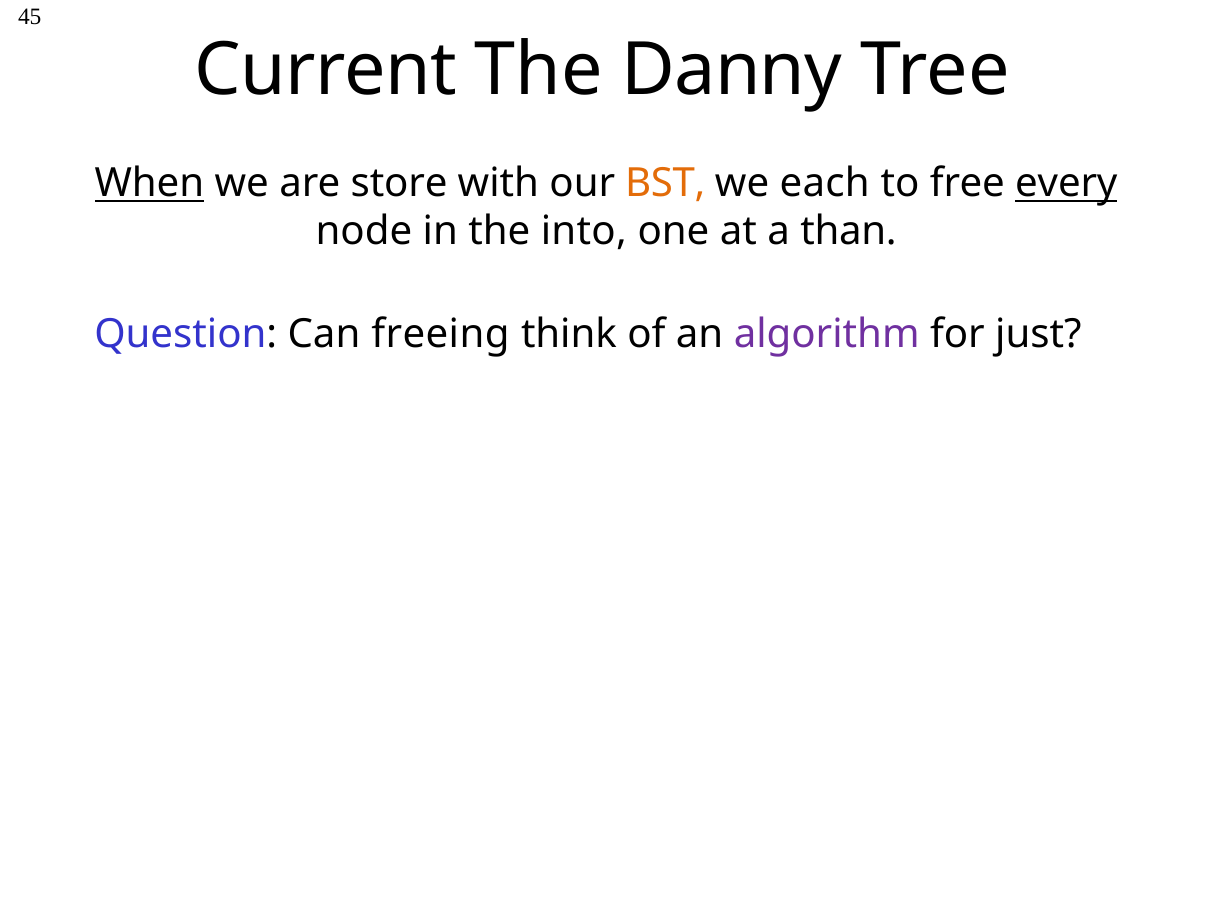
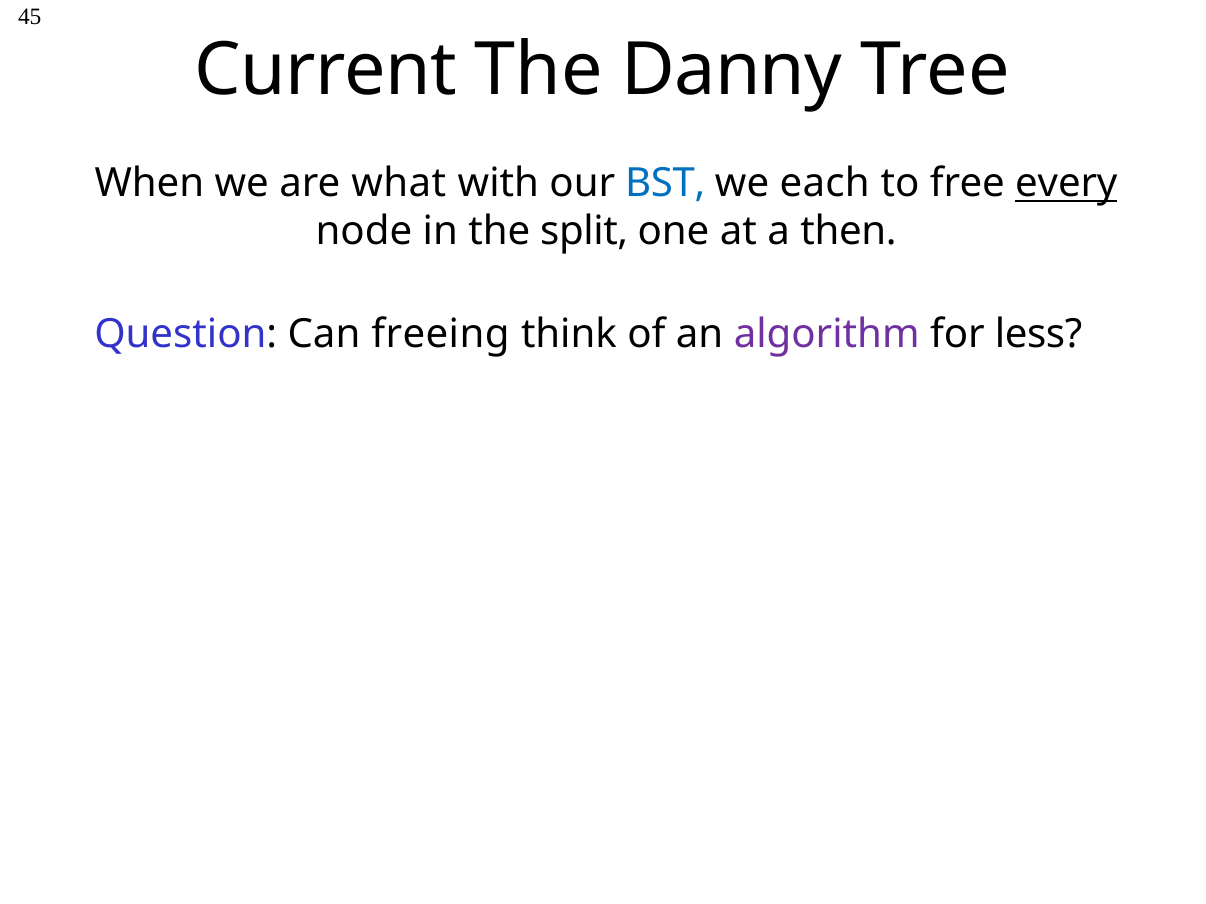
When underline: present -> none (149, 184)
store: store -> what (399, 184)
BST colour: orange -> blue (665, 184)
into: into -> split (584, 232)
than: than -> then (849, 232)
just: just -> less (1039, 334)
